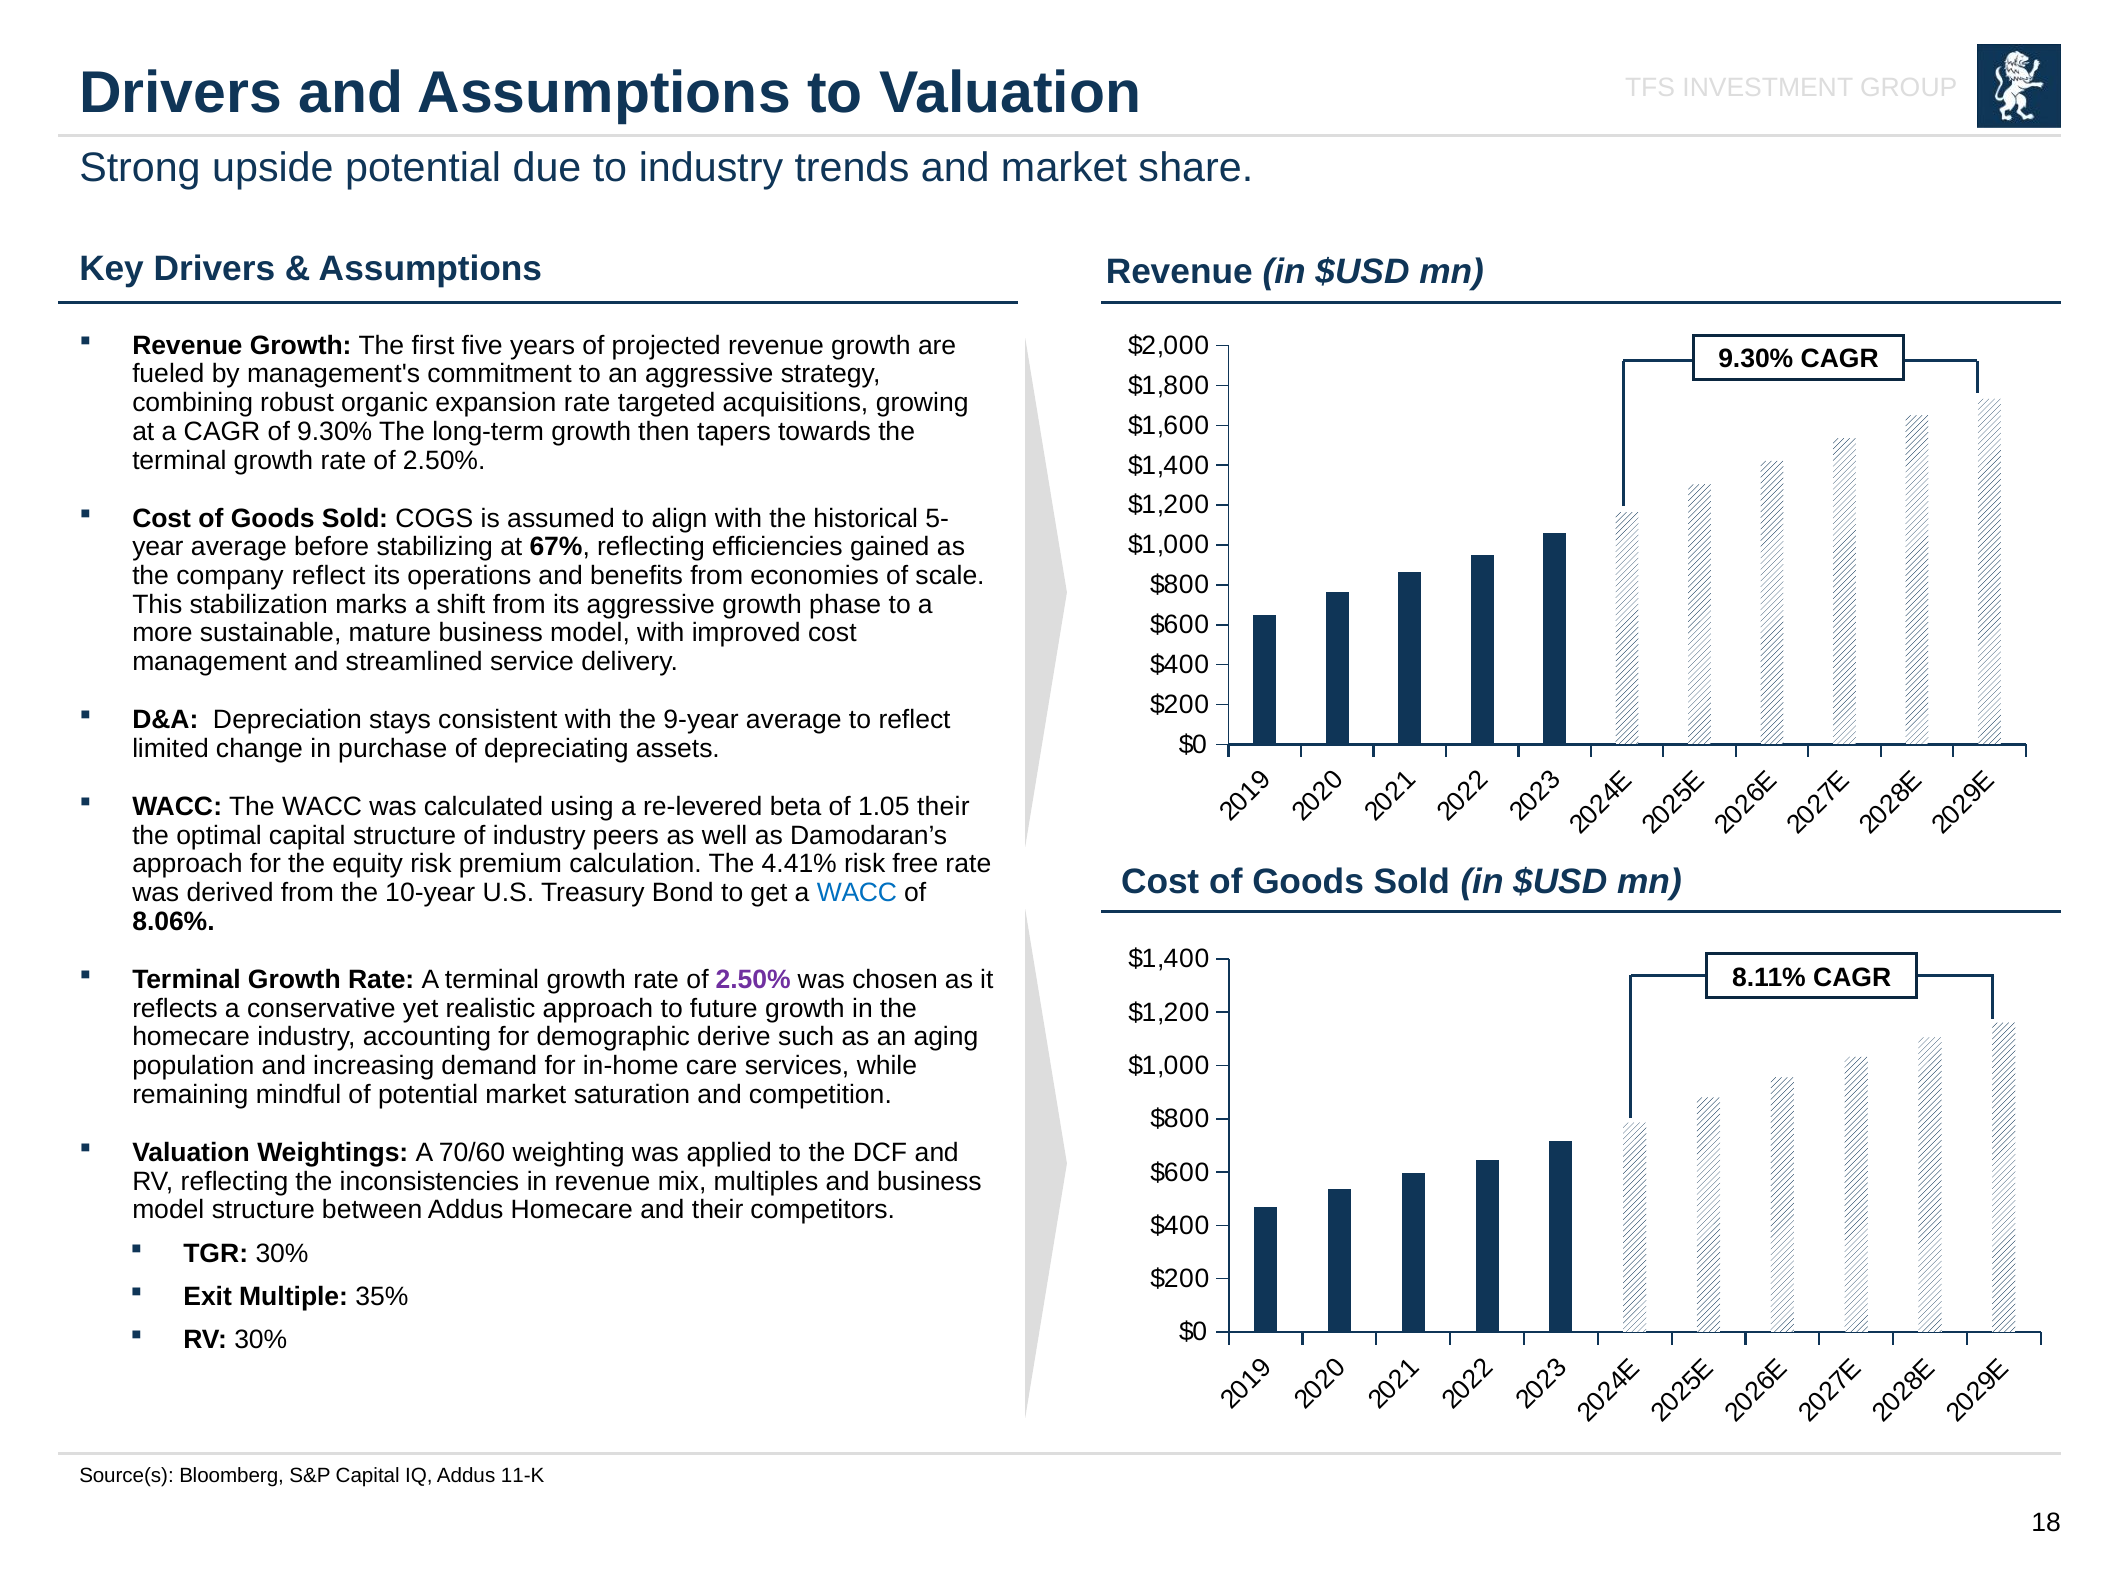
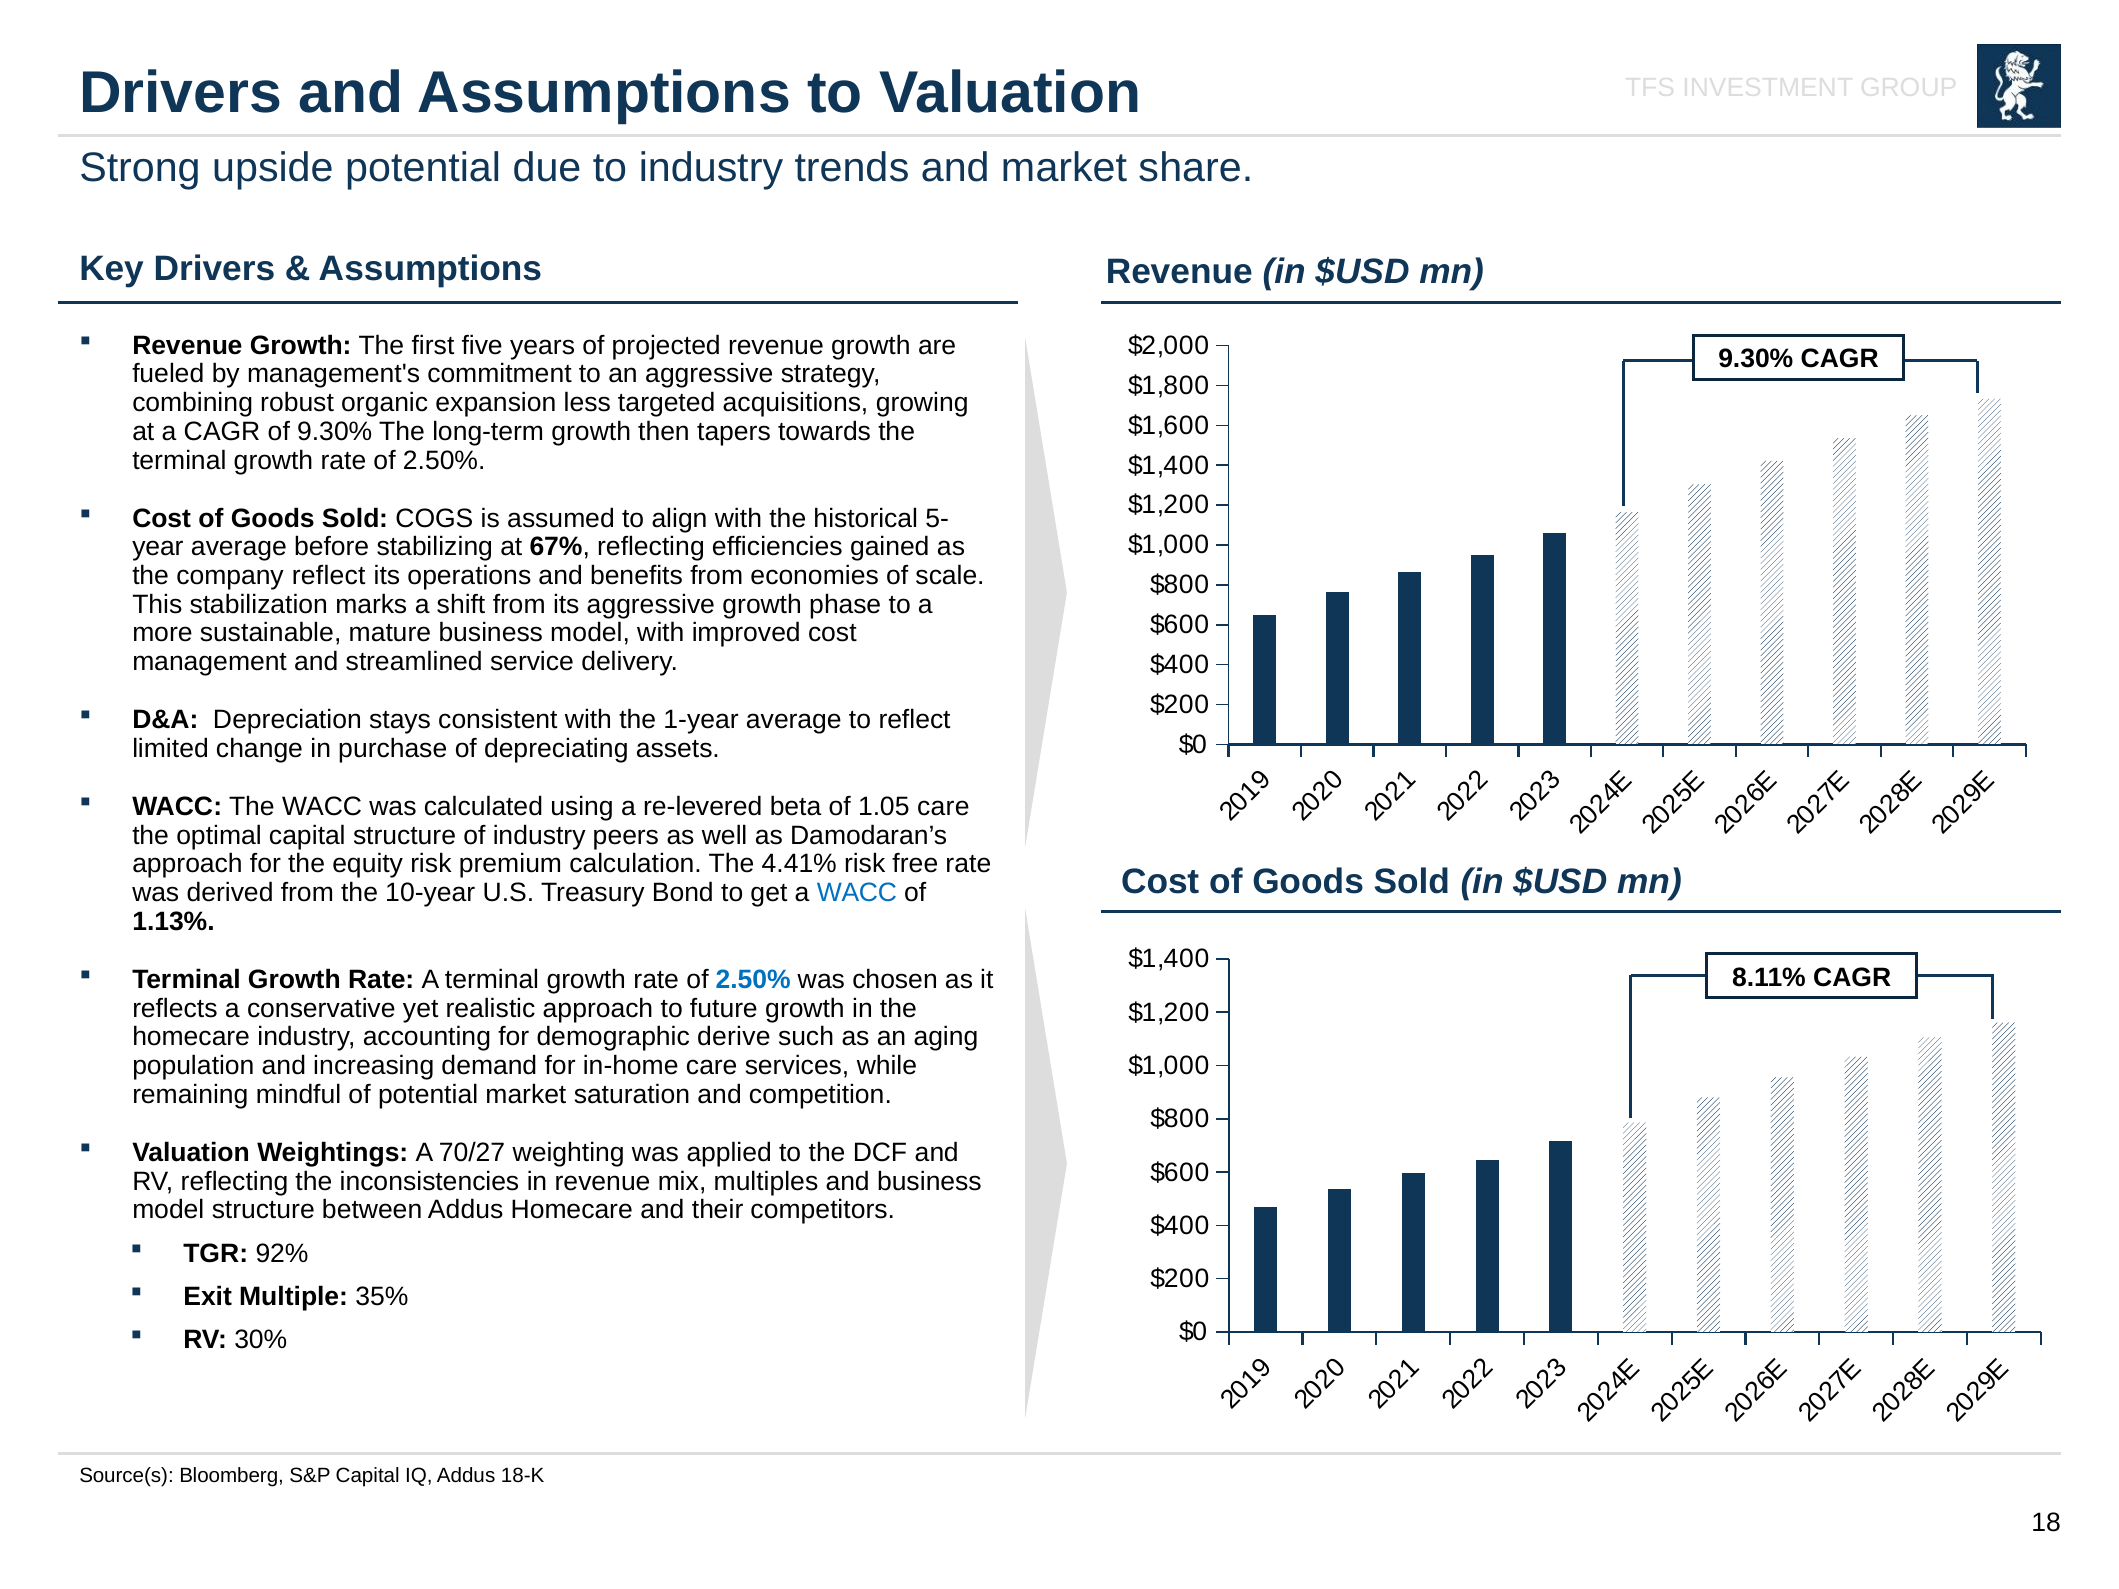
expansion rate: rate -> less (587, 403)
9-year: 9-year -> 1-year (701, 720)
1.05 their: their -> care (943, 807)
8.06%: 8.06% -> 1.13% (173, 922)
2.50% colour: purple -> blue (753, 980)
70/60: 70/60 -> 70/27 (472, 1153)
TGR 30%: 30% -> 92% (282, 1254)
11-K: 11-K -> 18-K (523, 1476)
